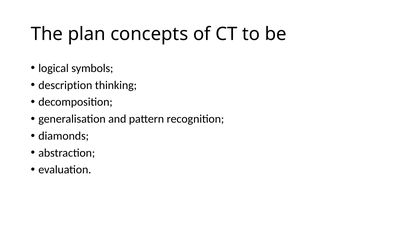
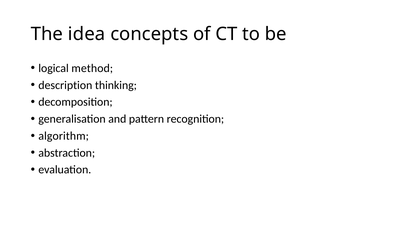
plan: plan -> idea (87, 34)
symbols: symbols -> method (92, 68)
diamonds: diamonds -> algorithm (64, 136)
